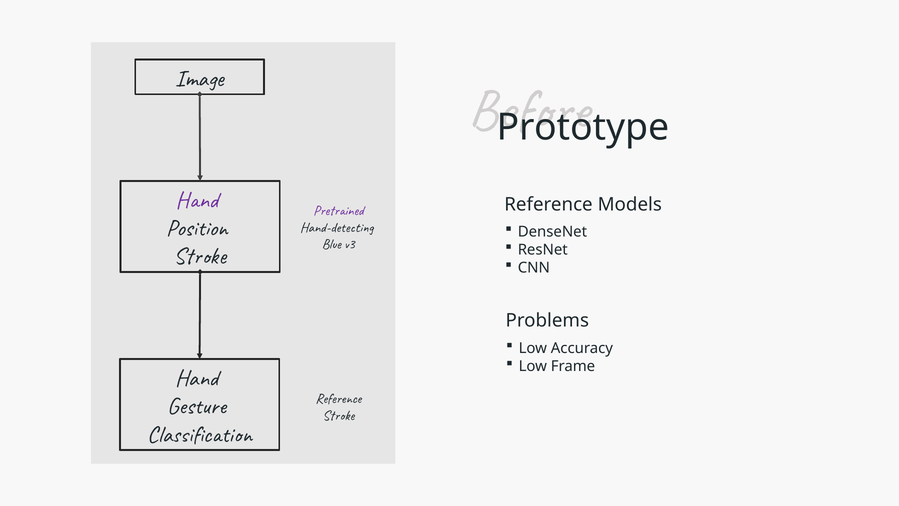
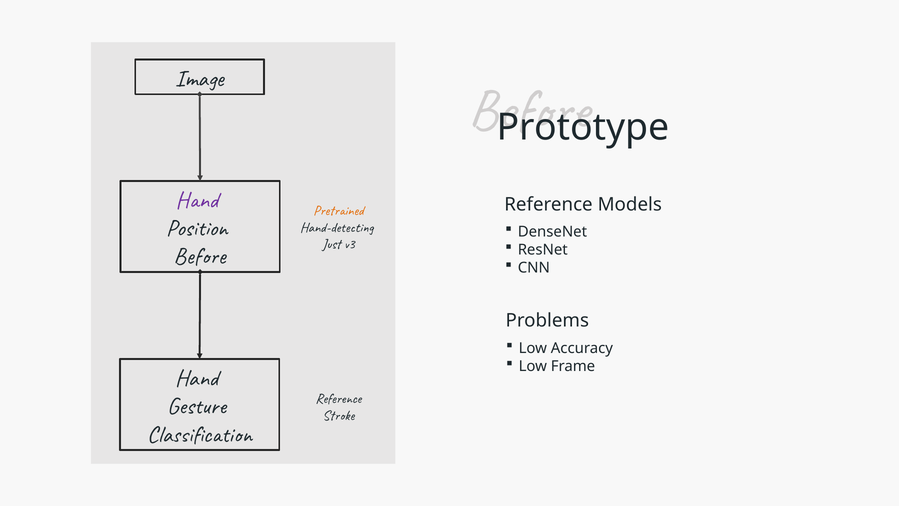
Pretrained colour: purple -> orange (339, 210)
Blue: Blue -> Just (331, 244)
Stroke: Stroke -> Before (200, 256)
